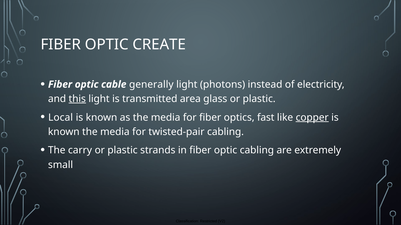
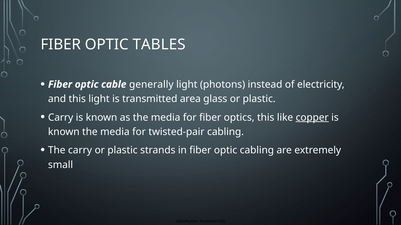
CREATE: CREATE -> TABLES (159, 45)
this underline: present -> none (77, 99)
Local: Local -> Carry (61, 118)
optics fast: fast -> this (266, 118)
